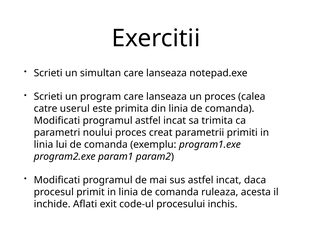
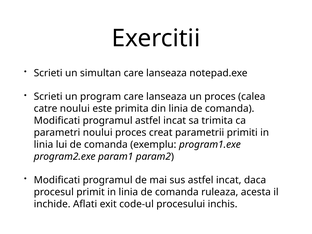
catre userul: userul -> noului (75, 109)
